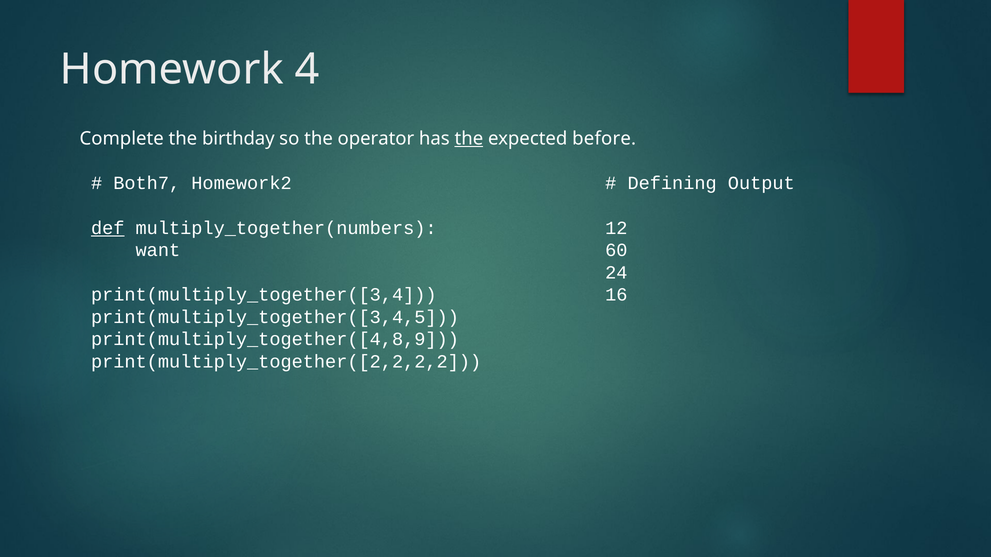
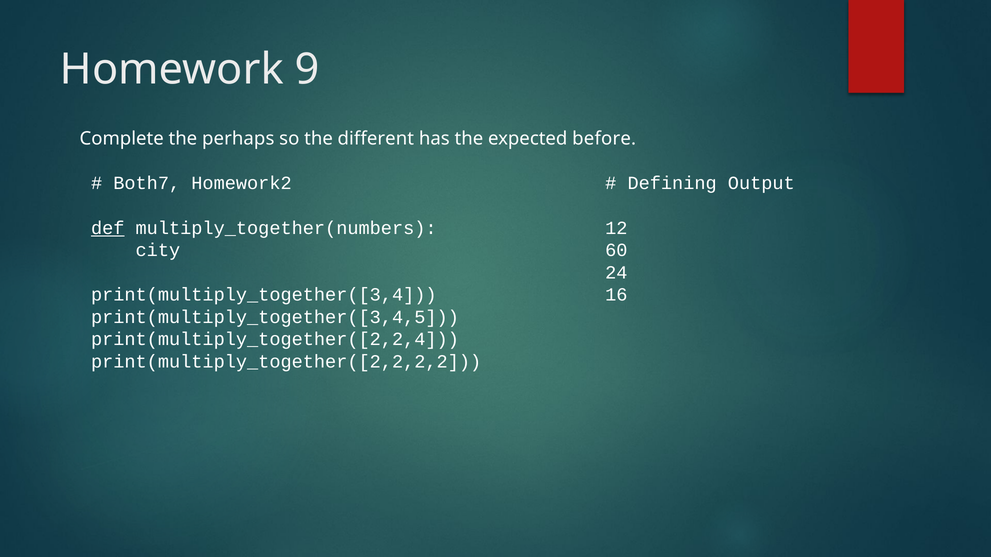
4: 4 -> 9 (307, 70)
birthday: birthday -> perhaps (238, 139)
operator: operator -> different (376, 139)
the underline: present -> none (469, 139)
want: want -> city (158, 250)
print(multiply_together([4,8,9: print(multiply_together([4,8,9 -> print(multiply_together([2,2,4 (275, 340)
